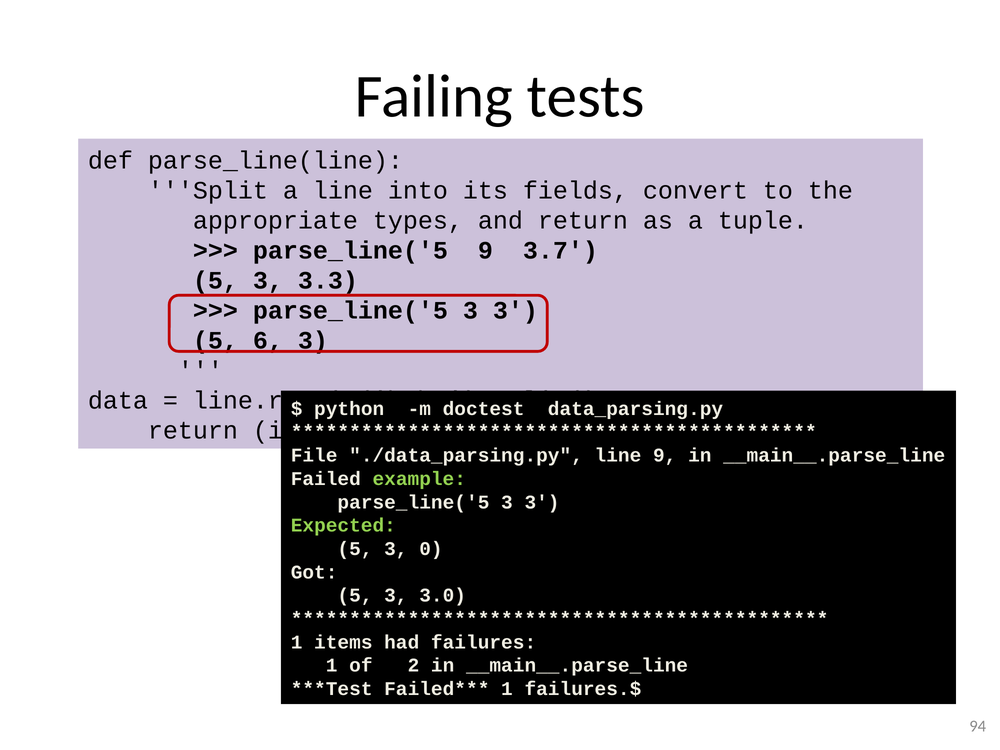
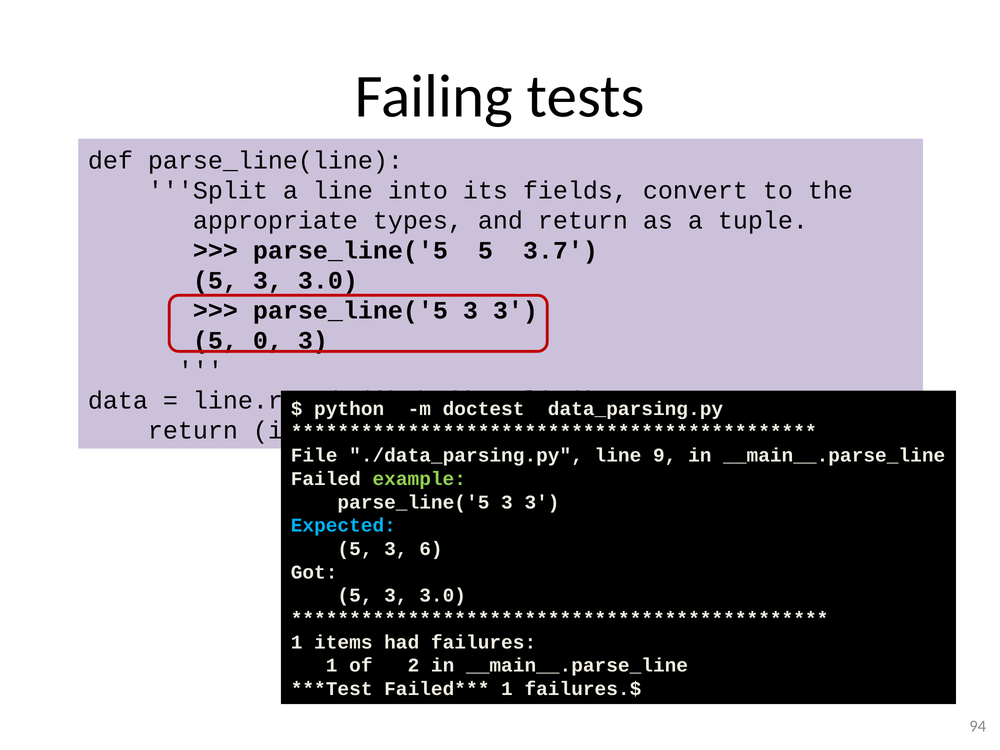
parse_line('5 9: 9 -> 5 (485, 250)
3.3: 3.3 -> 3.0 (328, 280)
6: 6 -> 0 (268, 340)
Expected colour: light green -> light blue (343, 525)
0: 0 -> 6 (431, 549)
